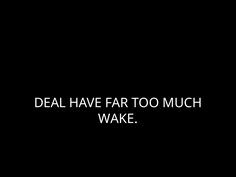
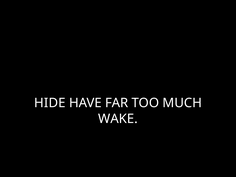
DEAL: DEAL -> HIDE (50, 103)
